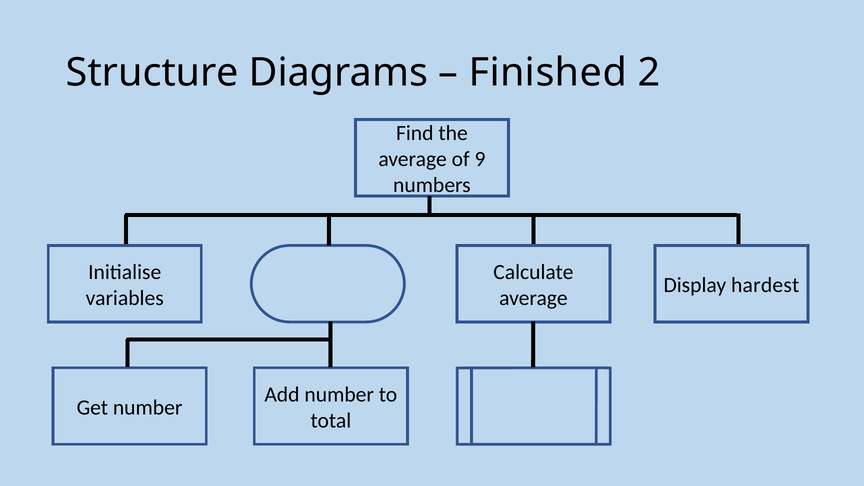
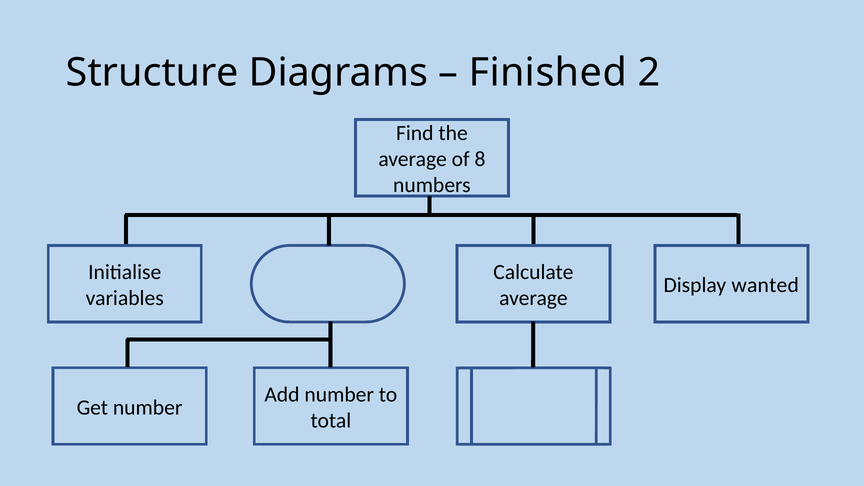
9: 9 -> 8 (480, 159)
hardest: hardest -> wanted (765, 285)
